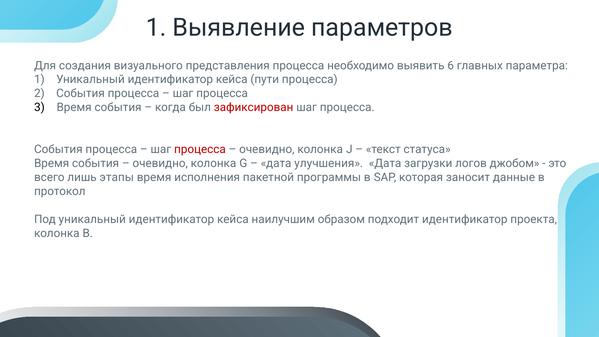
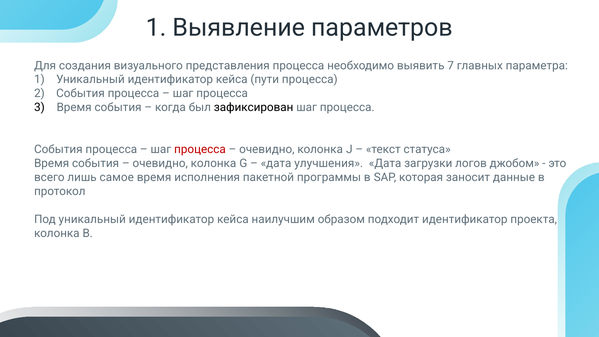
6: 6 -> 7 (451, 65)
зафиксирован colour: red -> black (254, 107)
этапы: этапы -> самое (117, 177)
